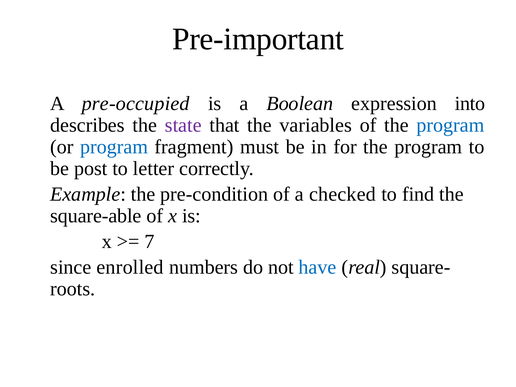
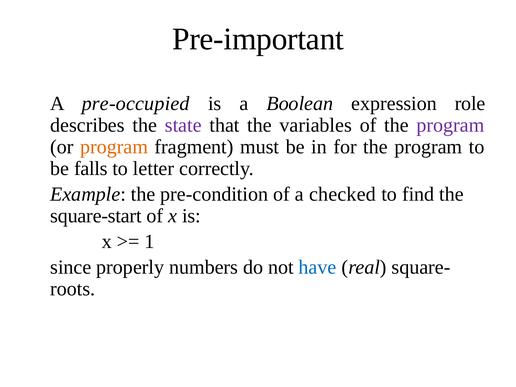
into: into -> role (470, 104)
program colour: blue -> purple (451, 125)
program colour: blue -> orange (114, 147)
post: post -> falls (91, 169)
square-able: square-able -> square-start (96, 216)
7: 7 -> 1 (149, 242)
enrolled: enrolled -> properly (130, 267)
